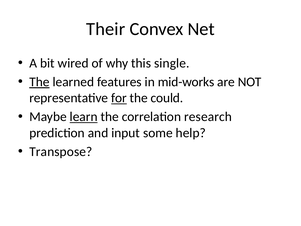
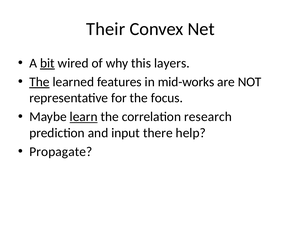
bit underline: none -> present (47, 63)
single: single -> layers (172, 63)
for underline: present -> none (119, 98)
could: could -> focus (167, 98)
some: some -> there (158, 133)
Transpose: Transpose -> Propagate (61, 151)
